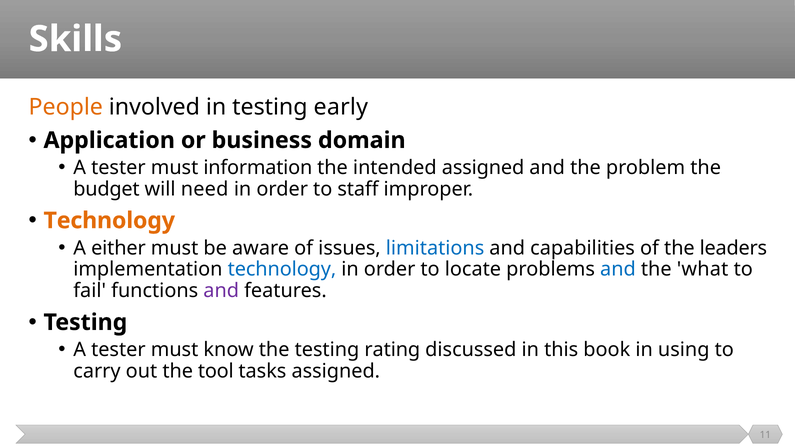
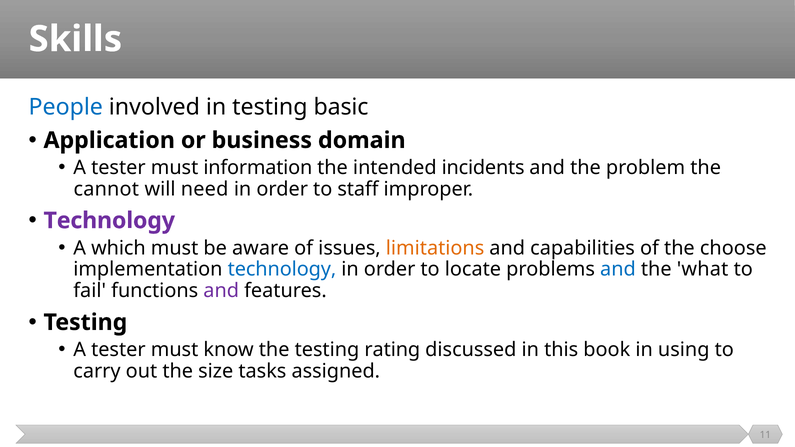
People colour: orange -> blue (66, 107)
early: early -> basic (341, 107)
intended assigned: assigned -> incidents (483, 168)
budget: budget -> cannot (106, 189)
Technology colour: orange -> purple (109, 221)
either: either -> which (118, 248)
limitations colour: blue -> orange (435, 248)
leaders: leaders -> choose (733, 248)
tool: tool -> size (216, 371)
